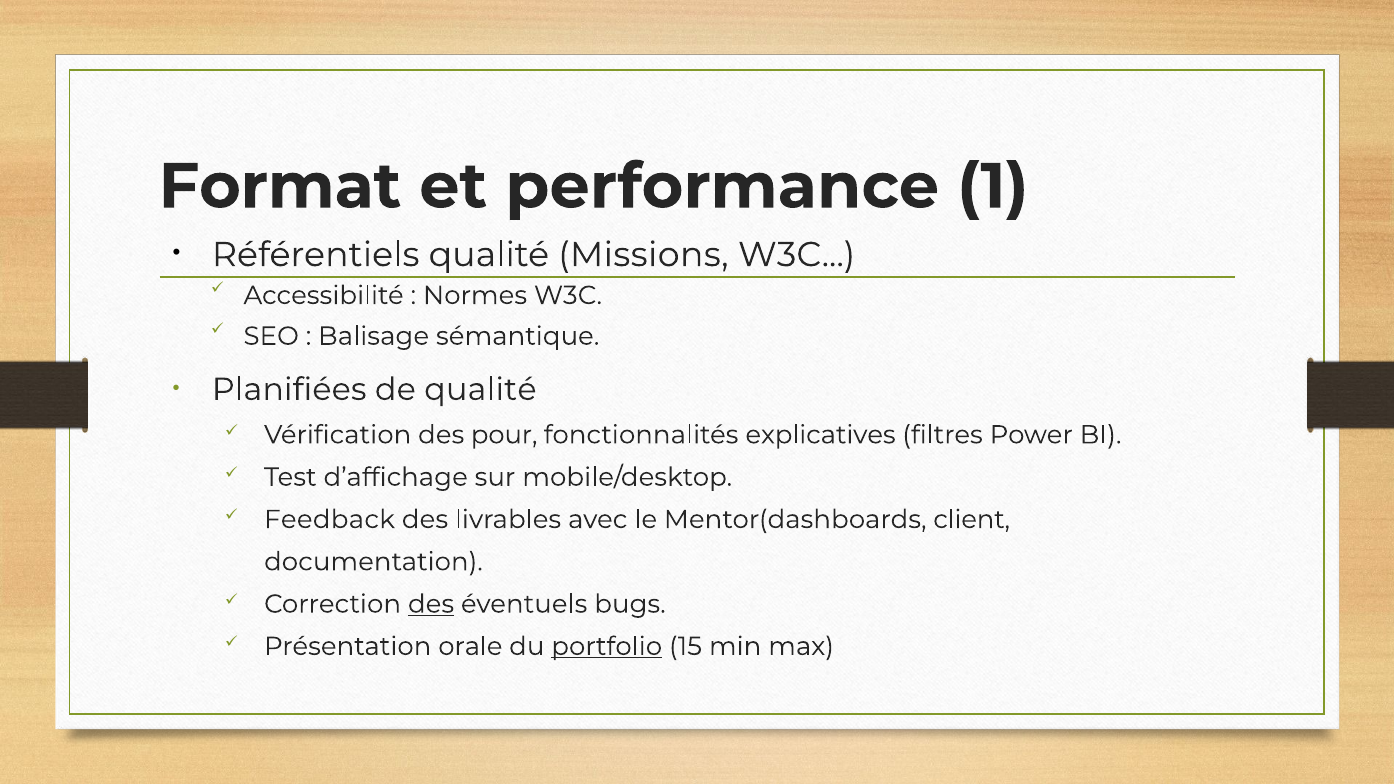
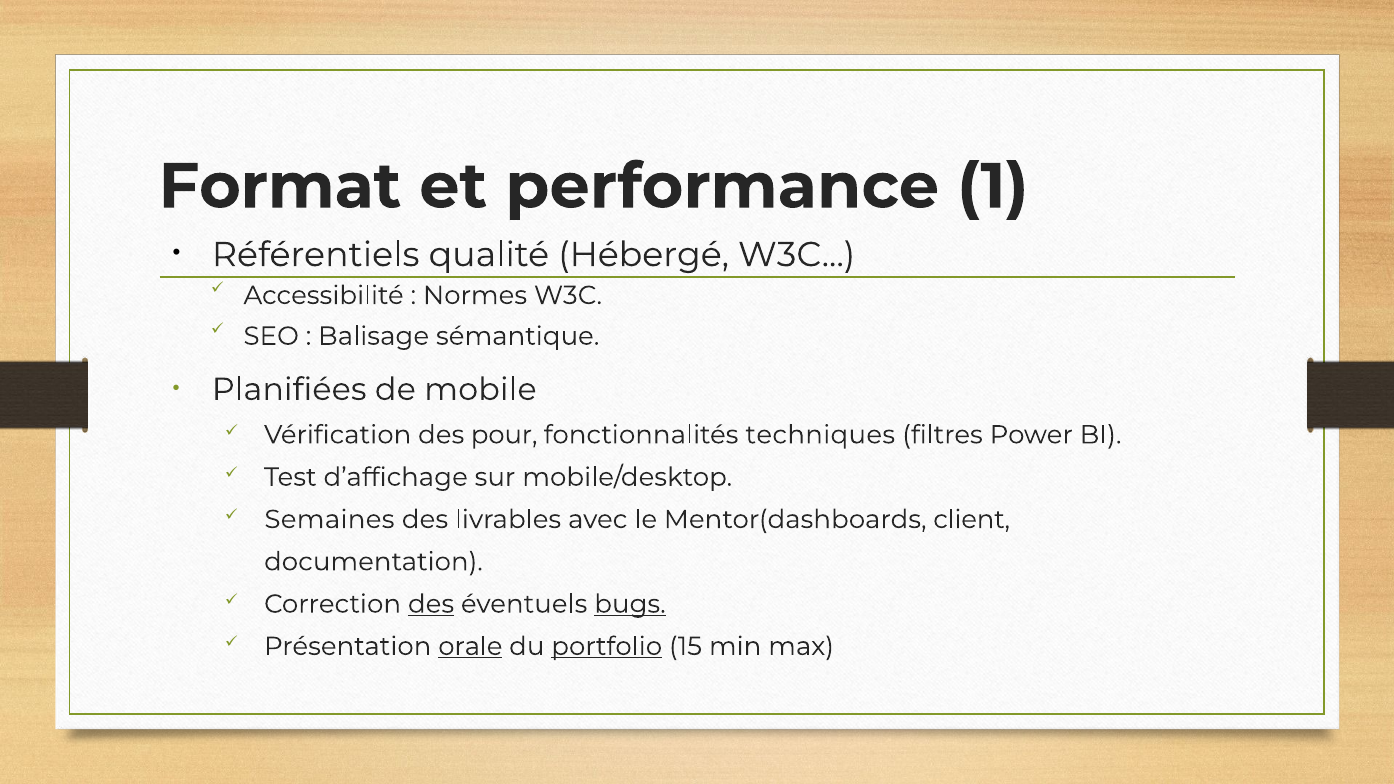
Missions: Missions -> Hébergé (644, 255)
de qualité: qualité -> mobile (480, 390)
explicatives: explicatives -> techniques (820, 435)
Feedback: Feedback -> Semaines (329, 520)
bugs underline: none -> present (630, 604)
orale underline: none -> present (470, 646)
